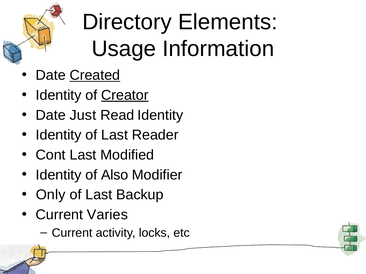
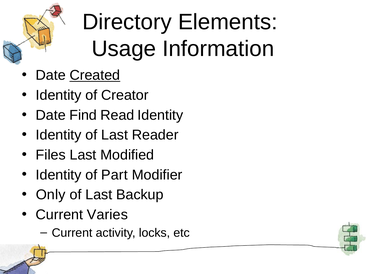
Creator underline: present -> none (125, 95)
Just: Just -> Find (83, 115)
Cont: Cont -> Files (51, 155)
Also: Also -> Part (114, 175)
